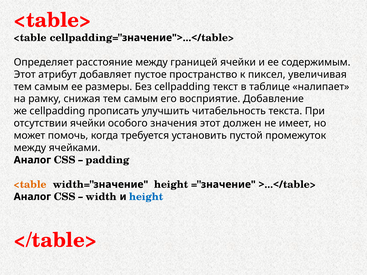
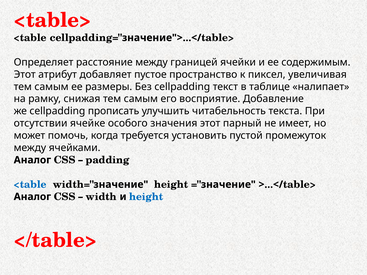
отсутствии ячейки: ячейки -> ячейке (88, 123)
должен: должен -> парный (242, 123)
<table colour: orange -> blue (30, 185)
